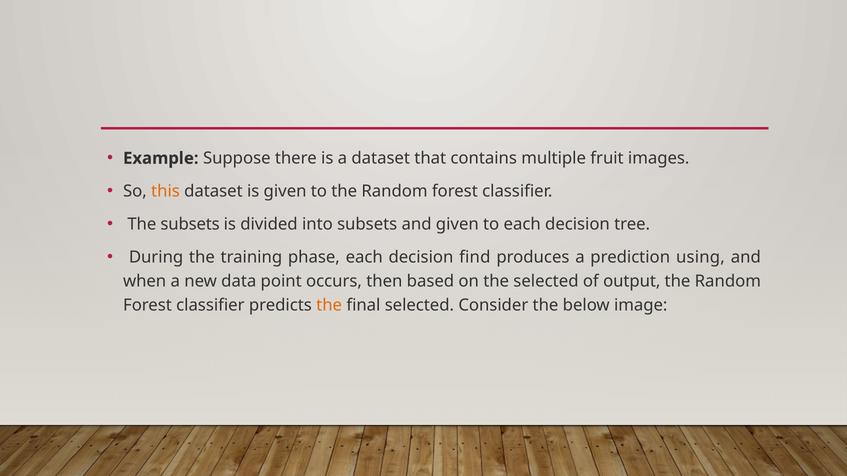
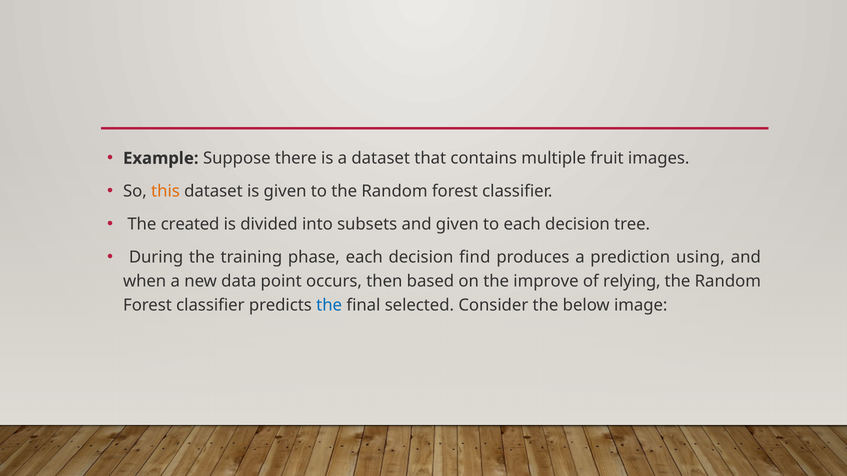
The subsets: subsets -> created (190, 224)
the selected: selected -> improve (546, 281)
output: output -> relying (632, 281)
the colour: orange -> blue (329, 305)
